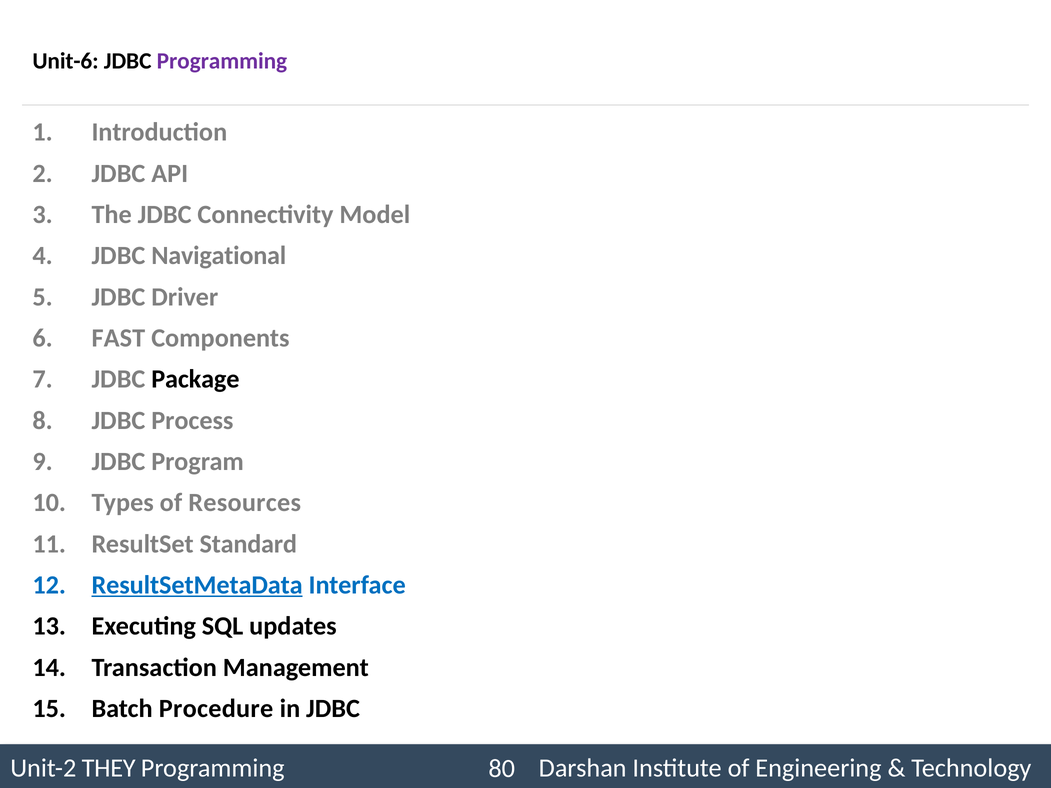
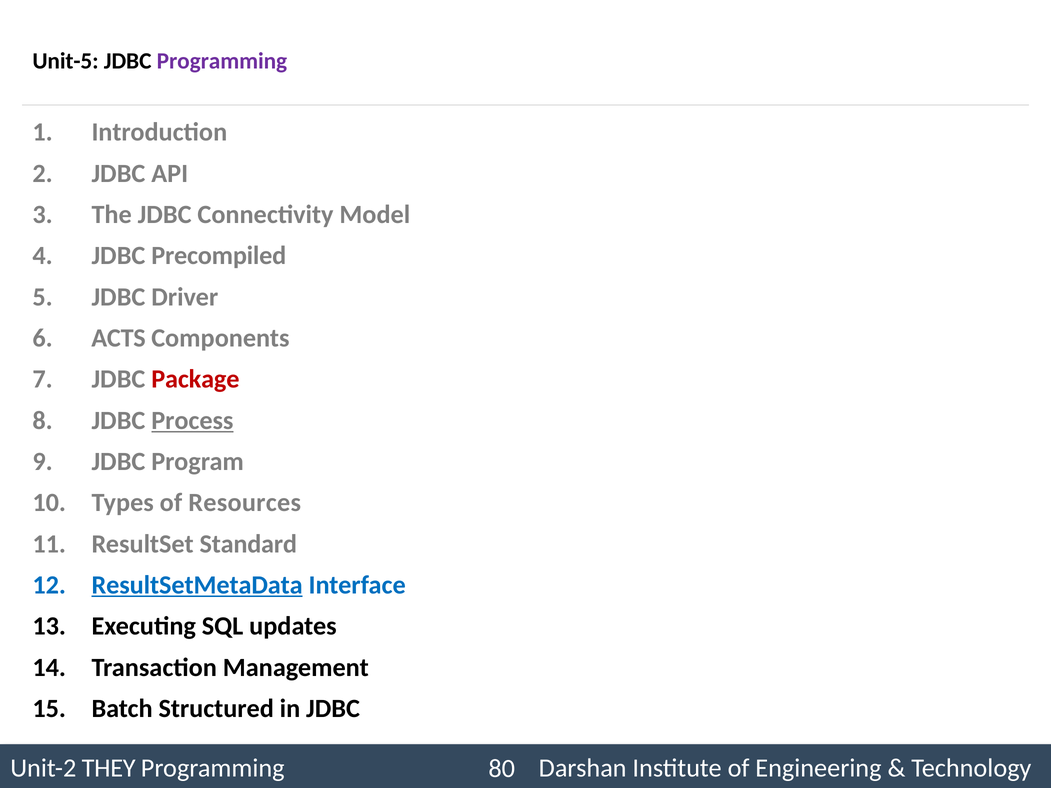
Unit-6: Unit-6 -> Unit-5 (65, 61)
Navigational: Navigational -> Precompiled (219, 256)
FAST: FAST -> ACTS (119, 338)
Package colour: black -> red (195, 379)
Process underline: none -> present (192, 421)
Procedure: Procedure -> Structured (216, 709)
